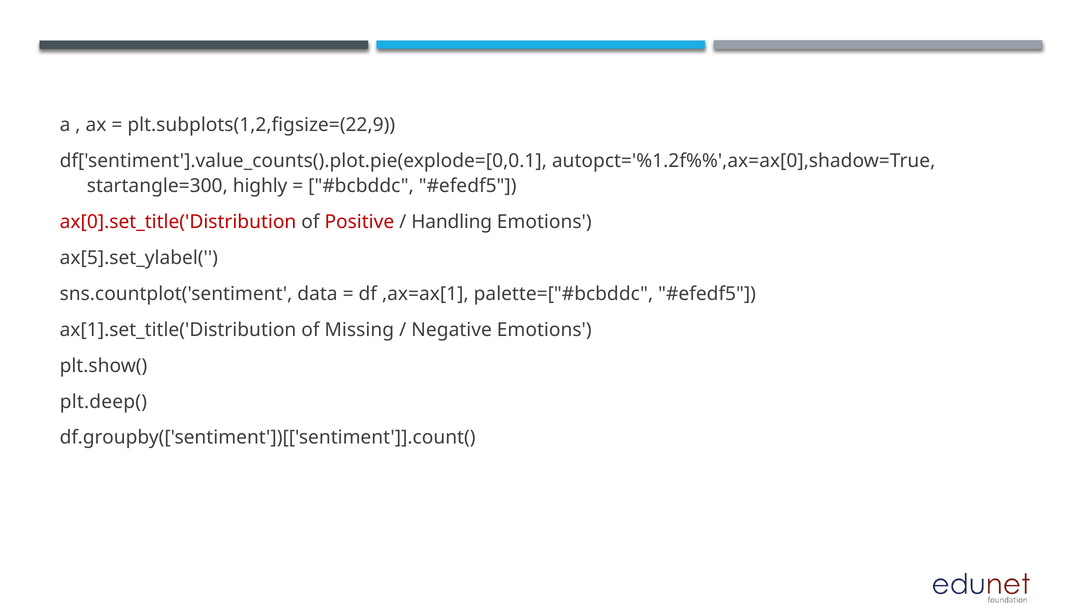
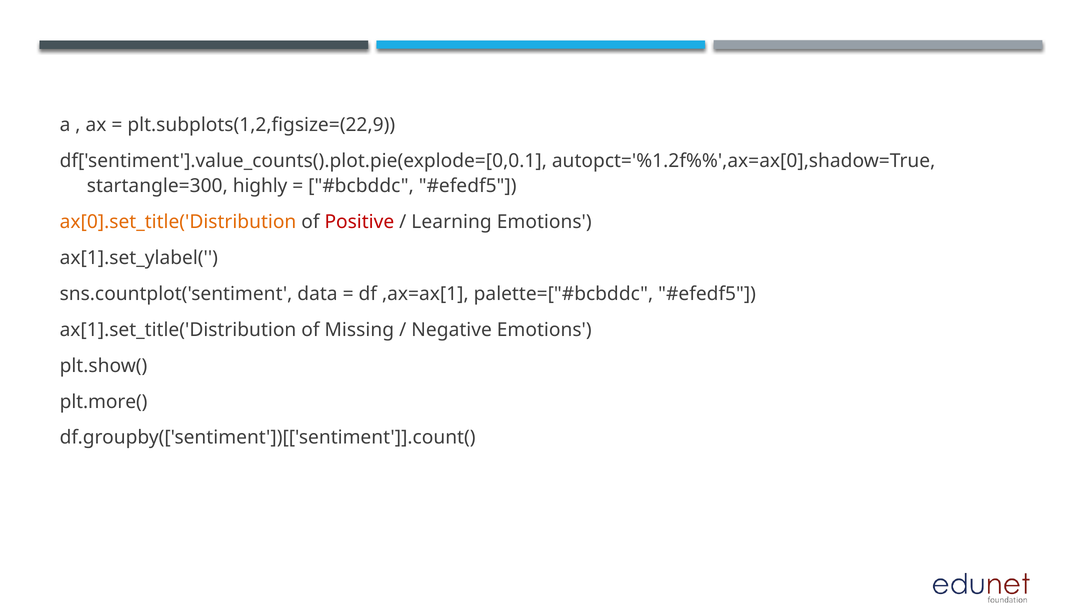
ax[0].set_title('Distribution colour: red -> orange (178, 222)
Handling: Handling -> Learning (452, 222)
ax[5].set_ylabel(: ax[5].set_ylabel( -> ax[1].set_ylabel( (139, 258)
plt.deep(: plt.deep( -> plt.more( (104, 401)
